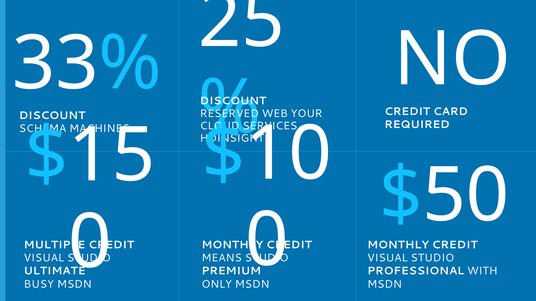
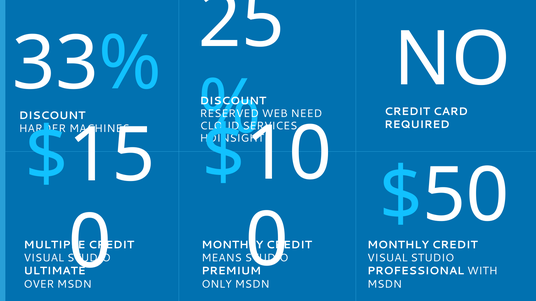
YOUR: YOUR -> NEED (306, 114)
SCHEMA: SCHEMA -> HARDER (42, 129)
BUSY: BUSY -> OVER (39, 285)
